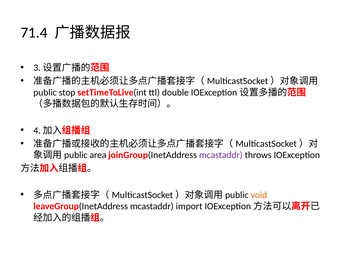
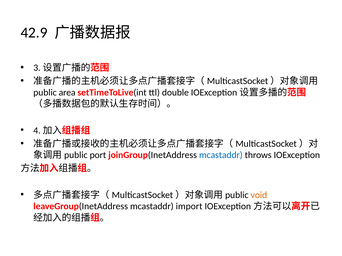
71.4: 71.4 -> 42.9 (34, 33)
stop: stop -> area (67, 93)
area: area -> port (98, 155)
mcastaddr colour: purple -> blue (221, 155)
